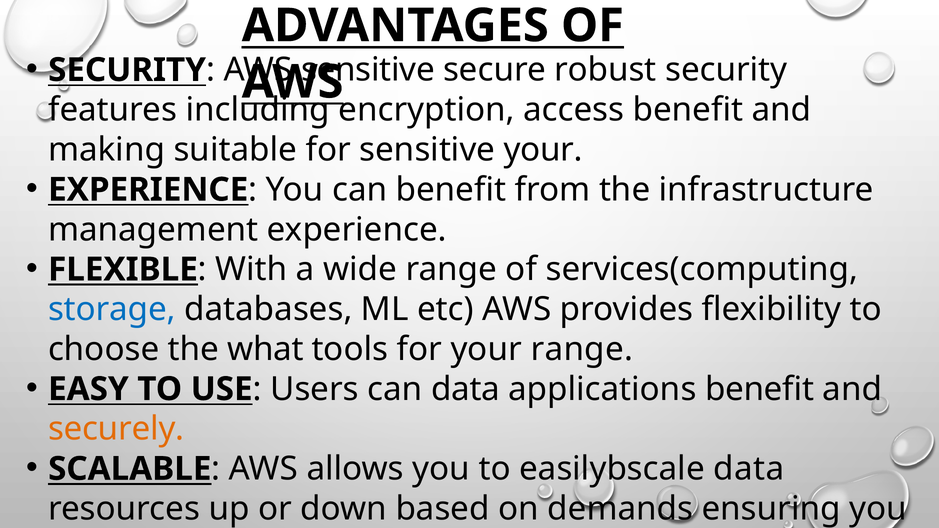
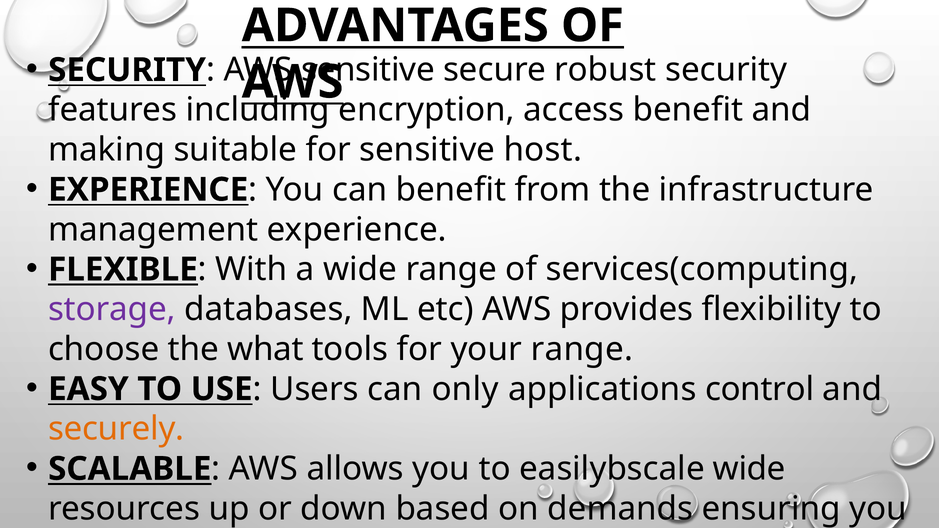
sensitive your: your -> host (543, 150)
storage colour: blue -> purple (112, 309)
can data: data -> only (465, 389)
applications benefit: benefit -> control (760, 389)
easilybscale data: data -> wide (749, 469)
